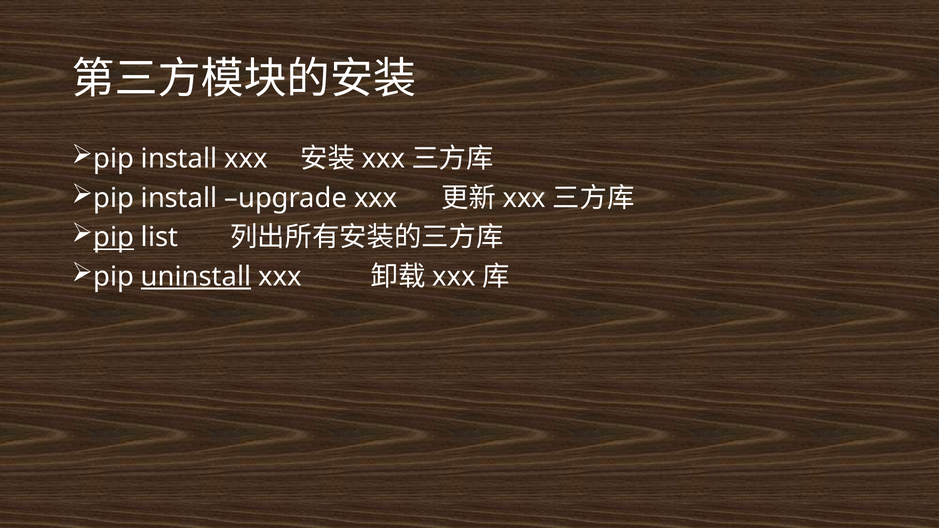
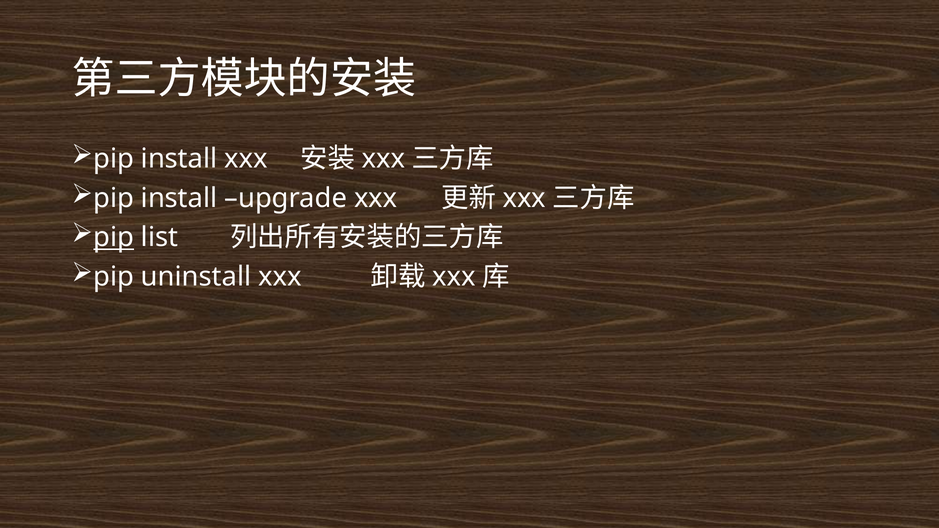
uninstall underline: present -> none (196, 277)
